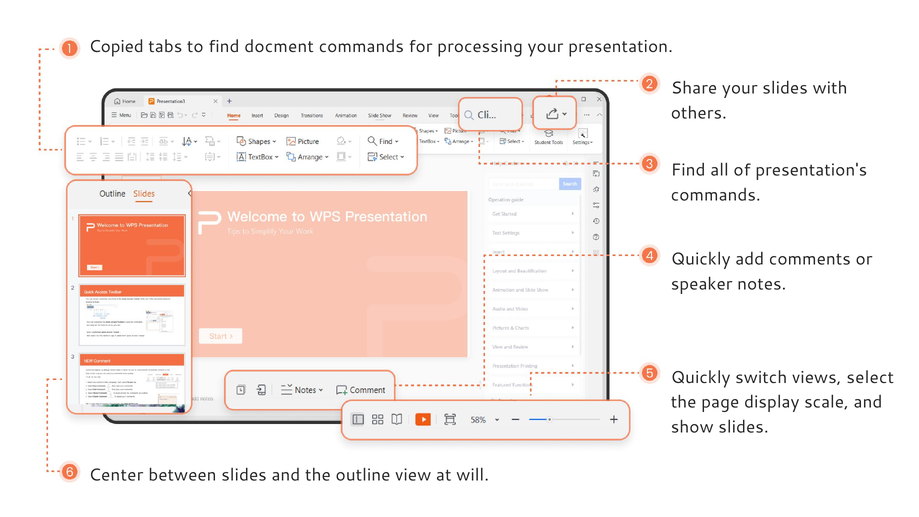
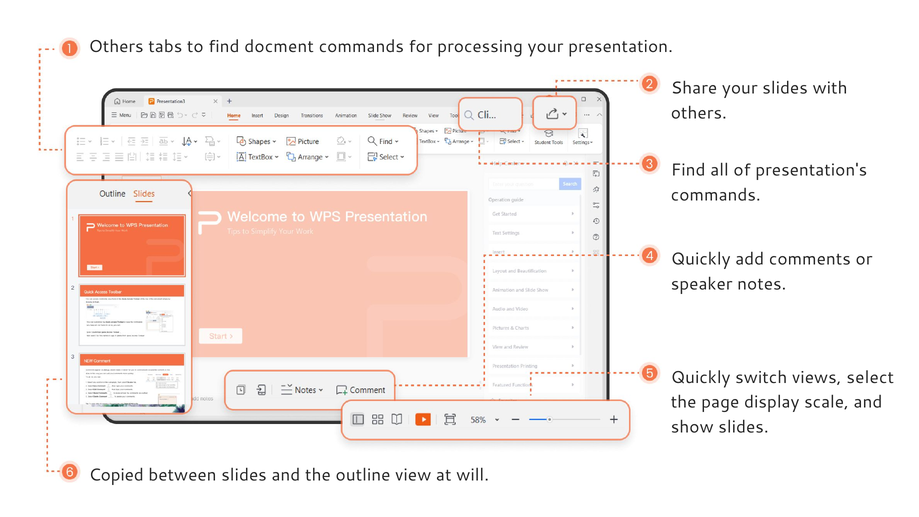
Copied: Copied -> Others (116, 46)
Center: Center -> Copied (116, 475)
